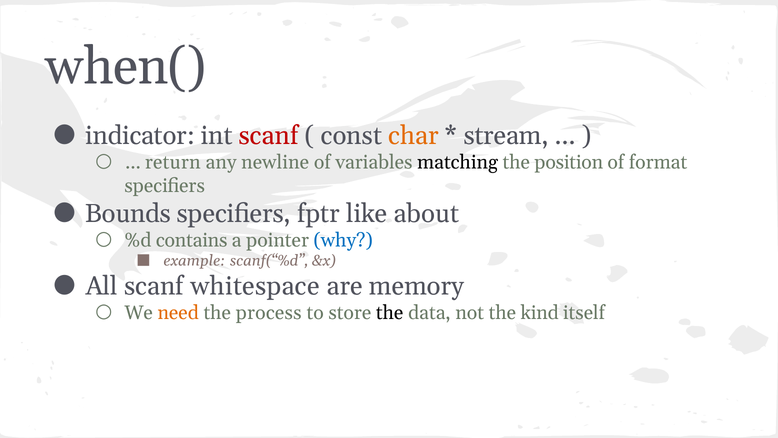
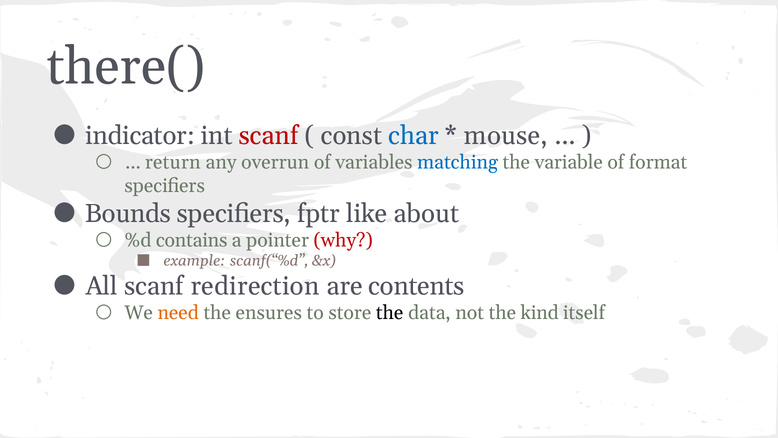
when(: when( -> there( (126, 67)
char colour: orange -> blue (414, 136)
stream: stream -> mouse (506, 136)
newline: newline -> overrun (275, 162)
matching colour: black -> blue (458, 162)
position: position -> variable (569, 162)
why colour: blue -> red (343, 240)
whitespace: whitespace -> redirection (255, 286)
memory: memory -> contents (417, 286)
process: process -> ensures (269, 313)
